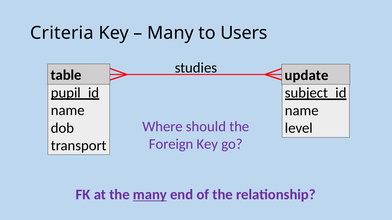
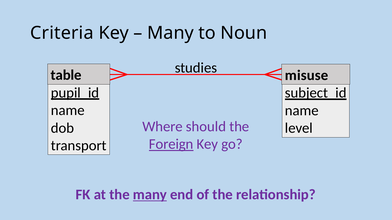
Users: Users -> Noun (244, 33)
update: update -> misuse (307, 75)
Foreign underline: none -> present (171, 144)
